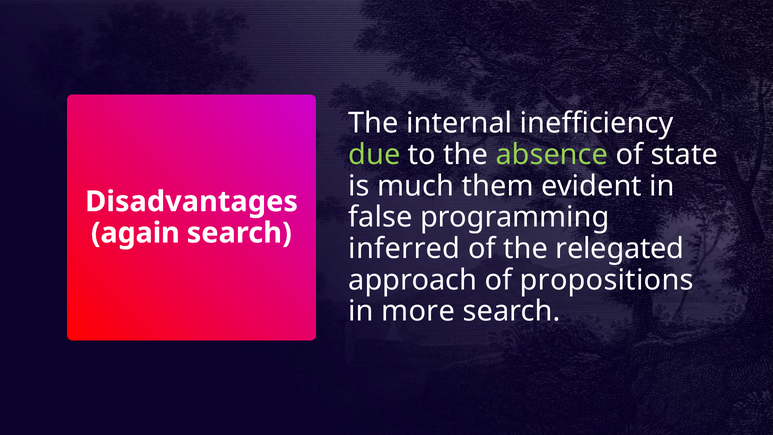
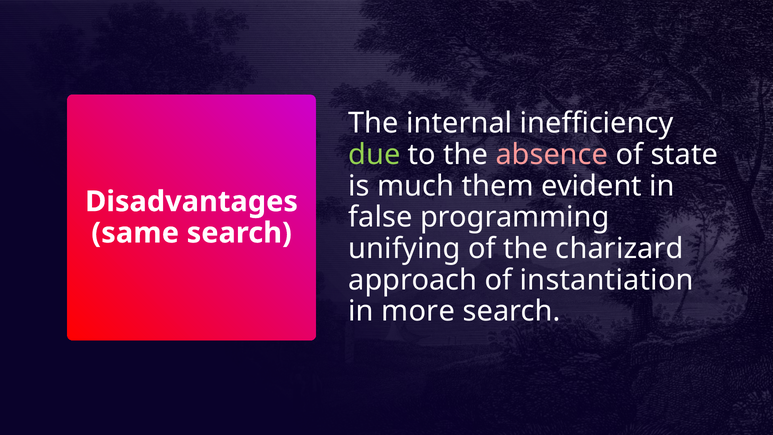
absence colour: light green -> pink (552, 155)
again: again -> same (135, 233)
inferred: inferred -> unifying (404, 249)
relegated: relegated -> charizard (620, 249)
propositions: propositions -> instantiation (607, 280)
